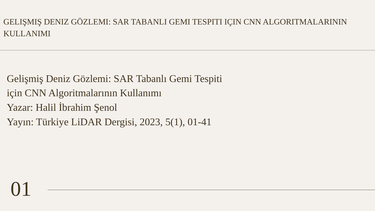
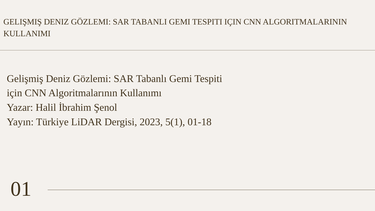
01-41: 01-41 -> 01-18 (200, 122)
